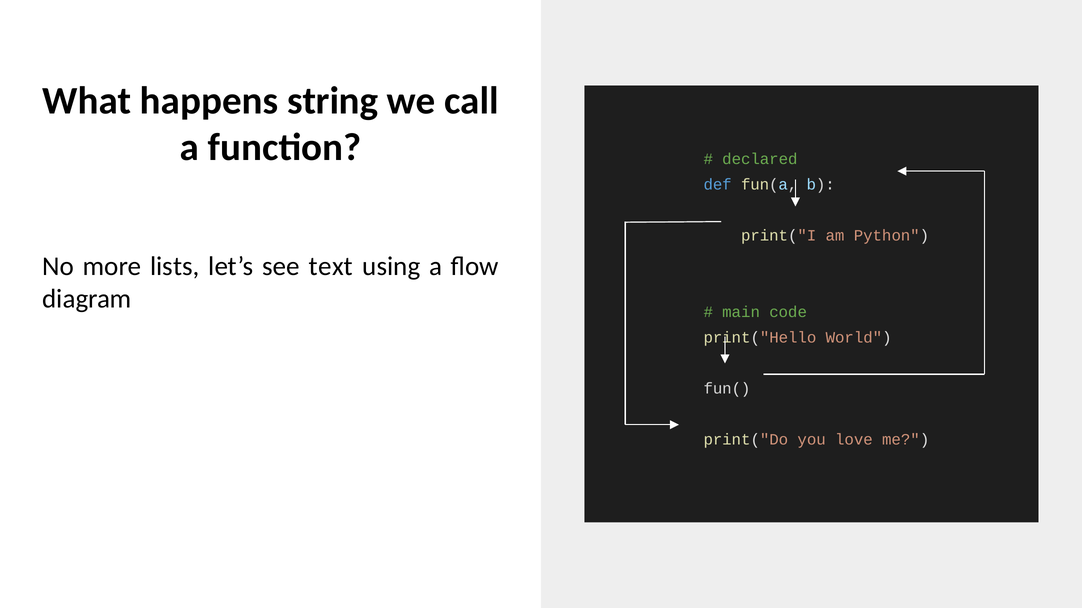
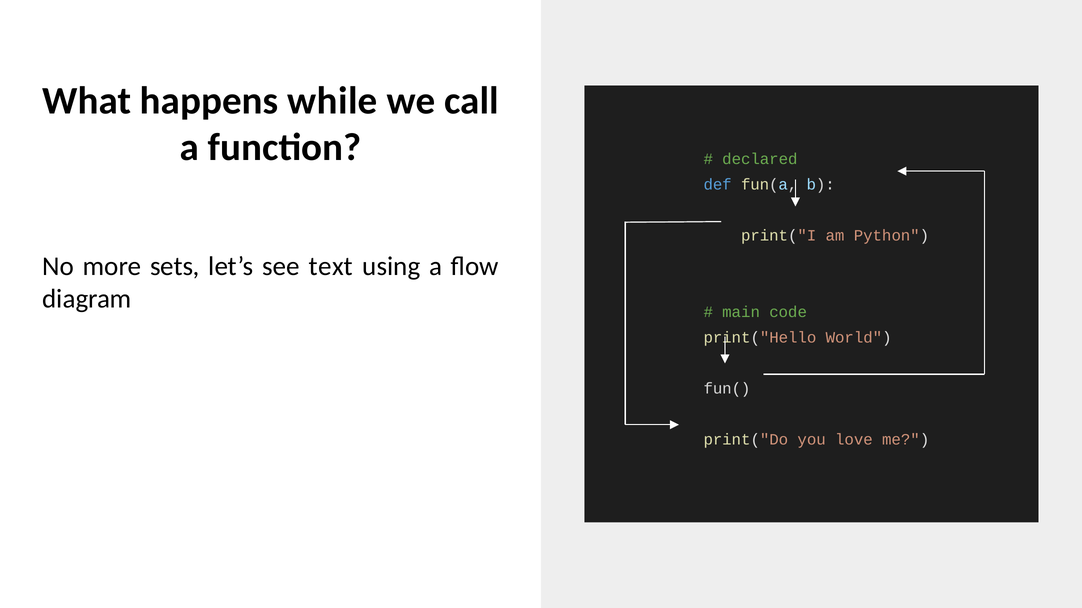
string: string -> while (332, 101)
lists: lists -> sets (175, 267)
